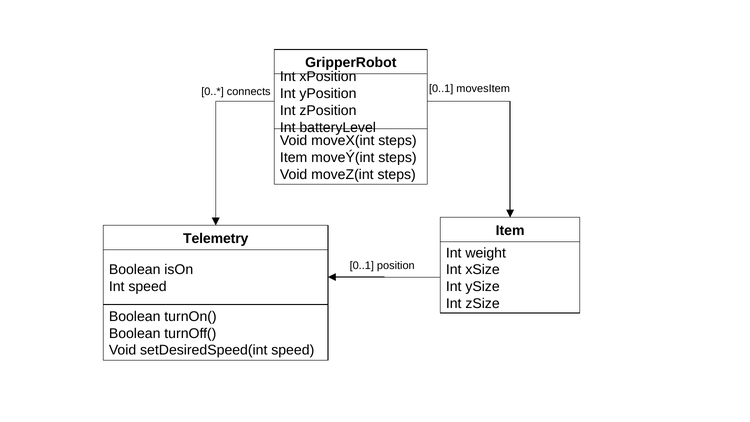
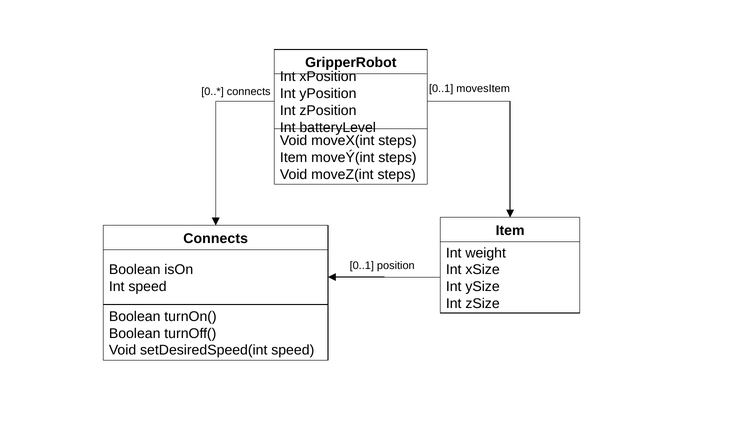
Telemetry: Telemetry -> Connects (216, 238)
